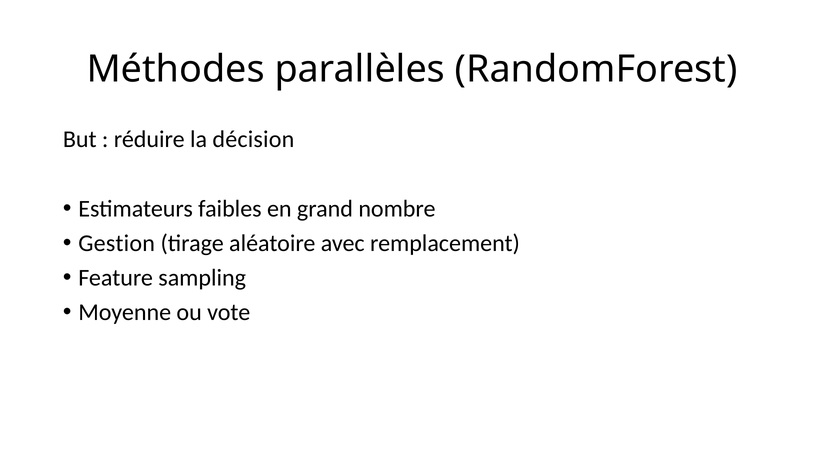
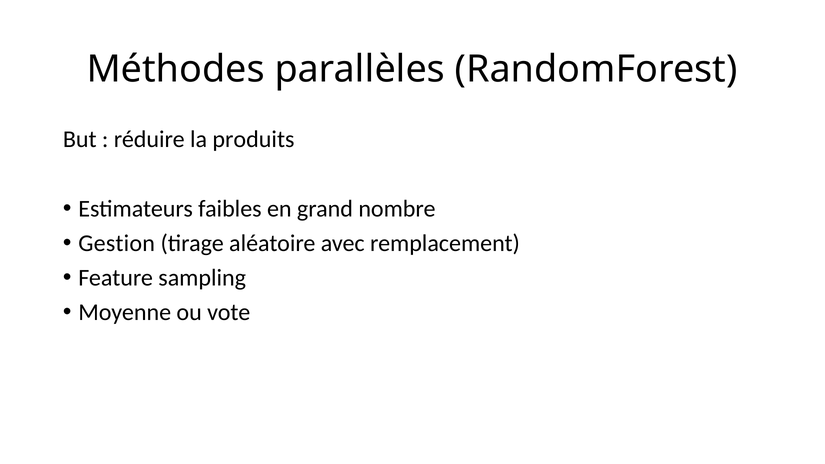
décision: décision -> produits (253, 139)
